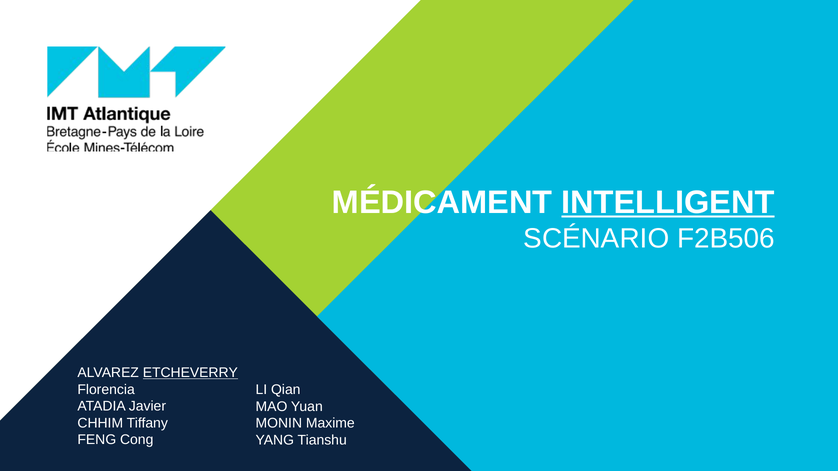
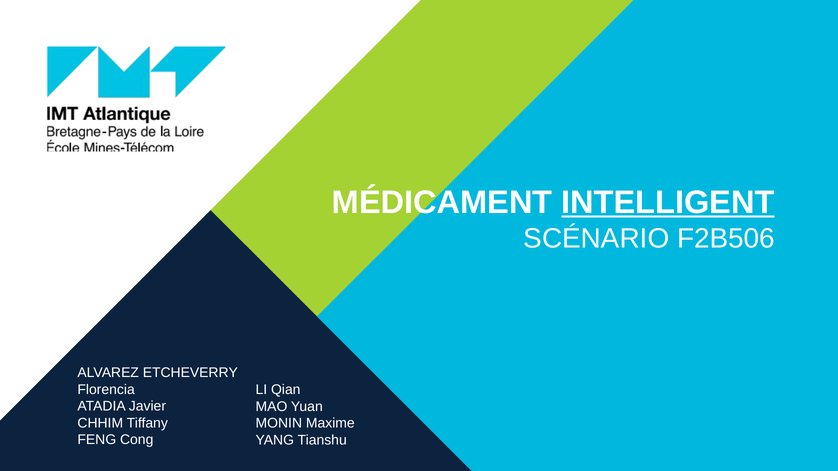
ETCHEVERRY underline: present -> none (190, 373)
